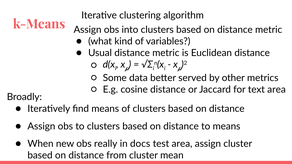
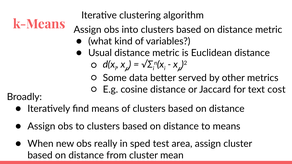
text area: area -> cost (276, 90)
docs: docs -> sped (140, 144)
